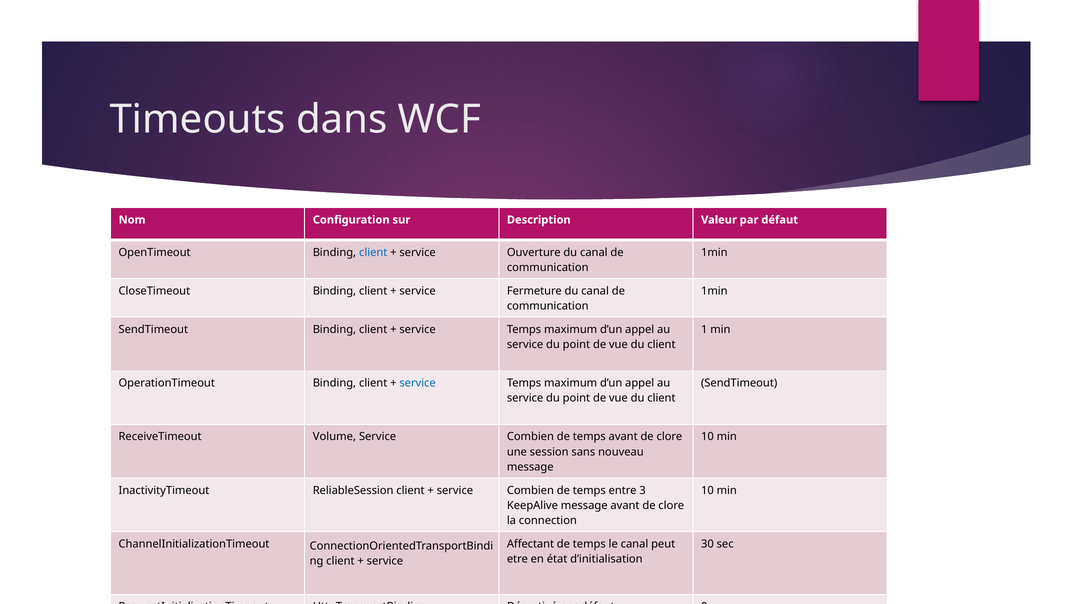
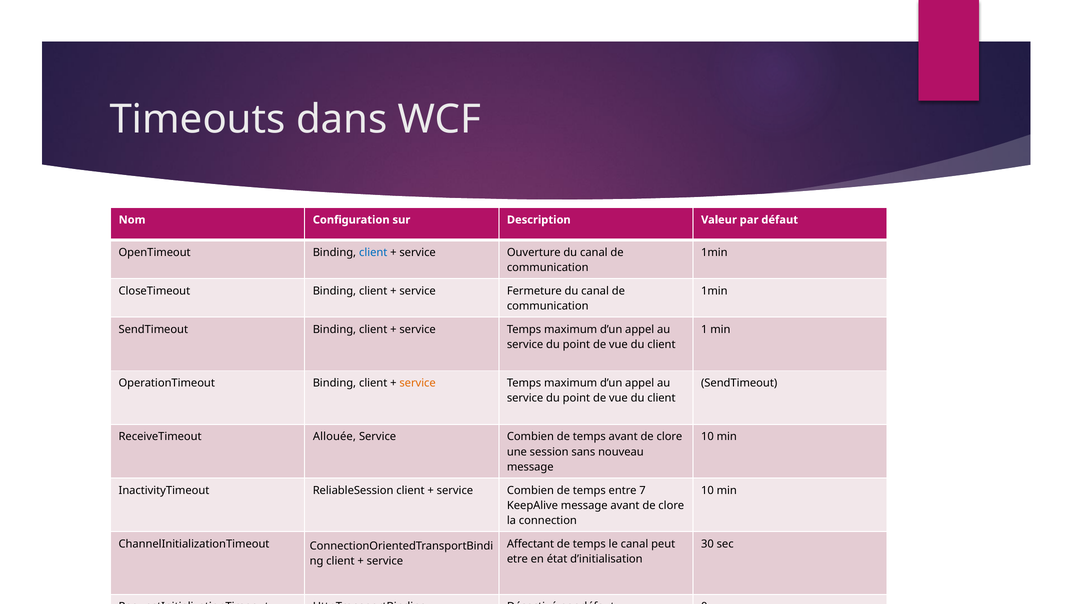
service colour: blue -> orange (418, 383)
Volume: Volume -> Allouée (334, 436)
3: 3 -> 7 (643, 490)
